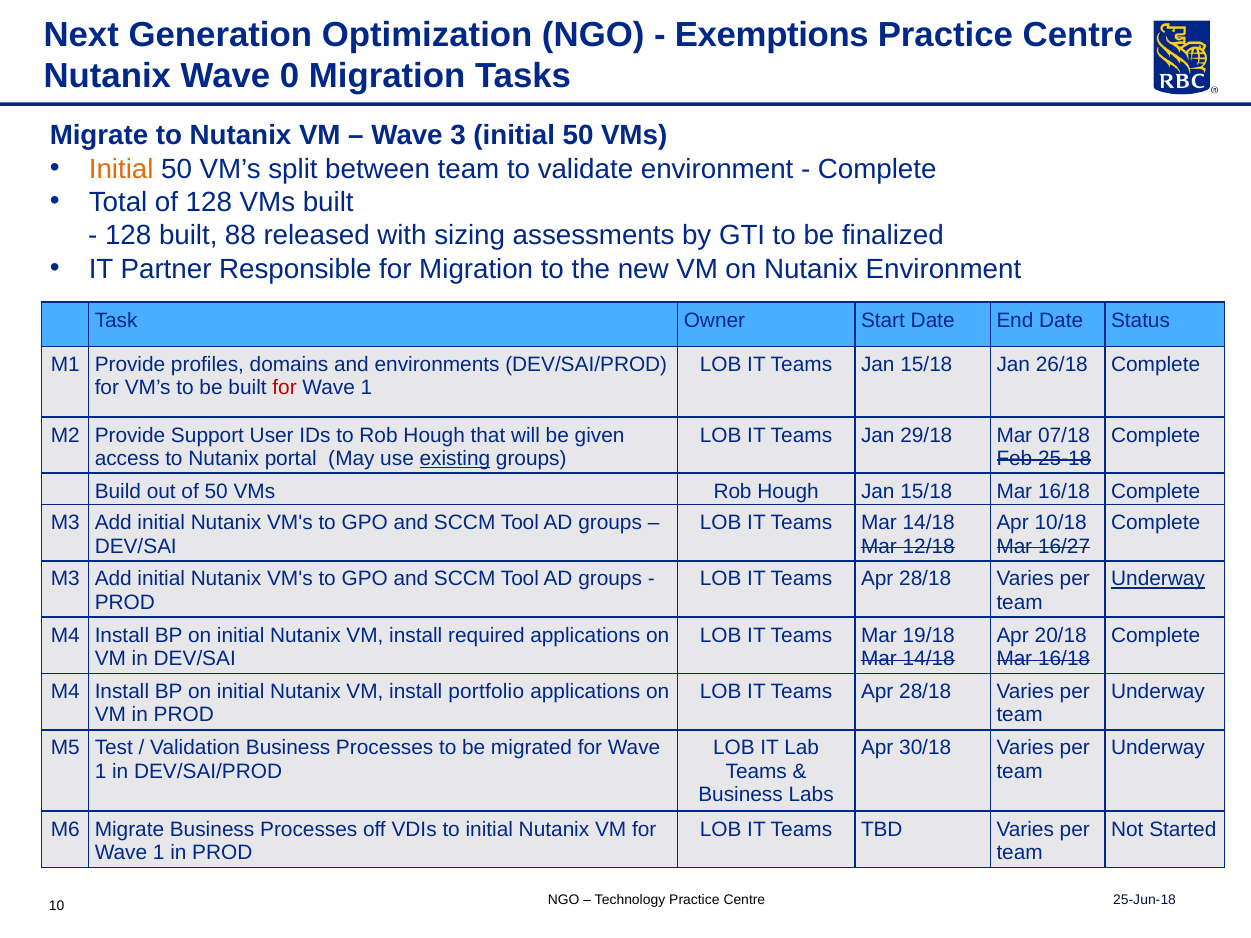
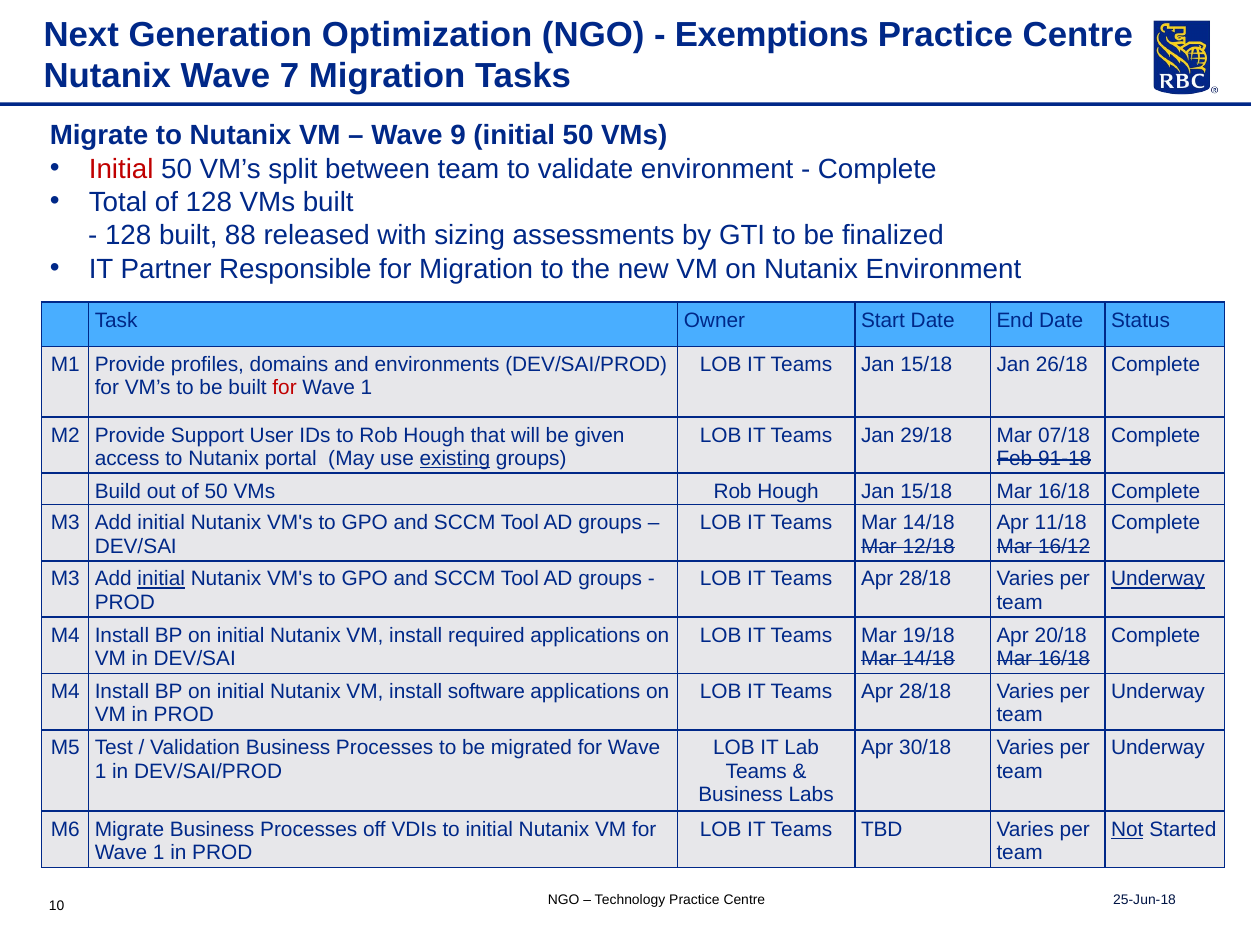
0: 0 -> 7 (290, 76)
3: 3 -> 9 (458, 136)
Initial colour: orange -> red (121, 169)
25-18: 25-18 -> 91-18 (1065, 459)
10/18: 10/18 -> 11/18 (1061, 523)
16/27: 16/27 -> 16/12 (1064, 546)
initial underline: none -> present (161, 579)
portfolio: portfolio -> software (486, 692)
Not underline: none -> present (1127, 830)
